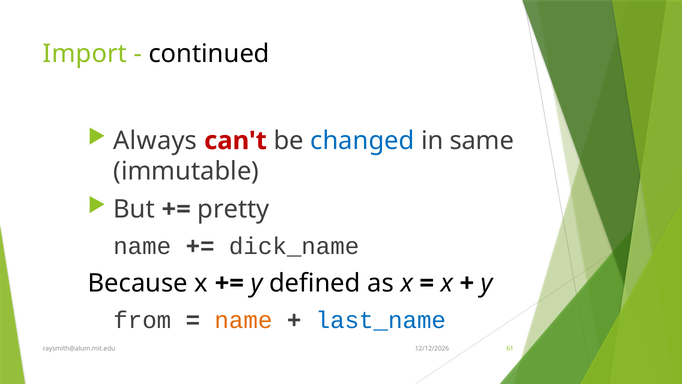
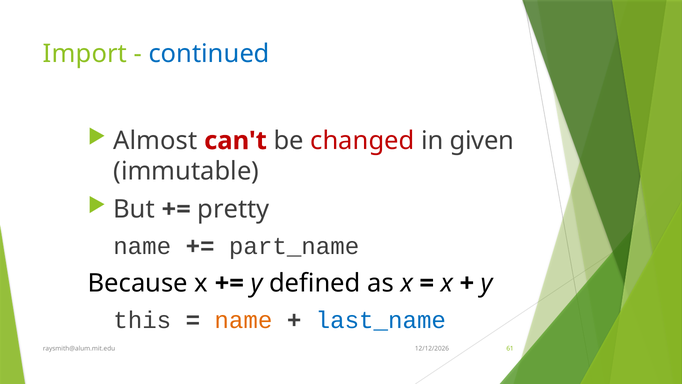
continued colour: black -> blue (209, 54)
Always: Always -> Almost (155, 141)
changed colour: blue -> red (362, 141)
same: same -> given (482, 141)
dick_name: dick_name -> part_name (294, 246)
from: from -> this (142, 320)
